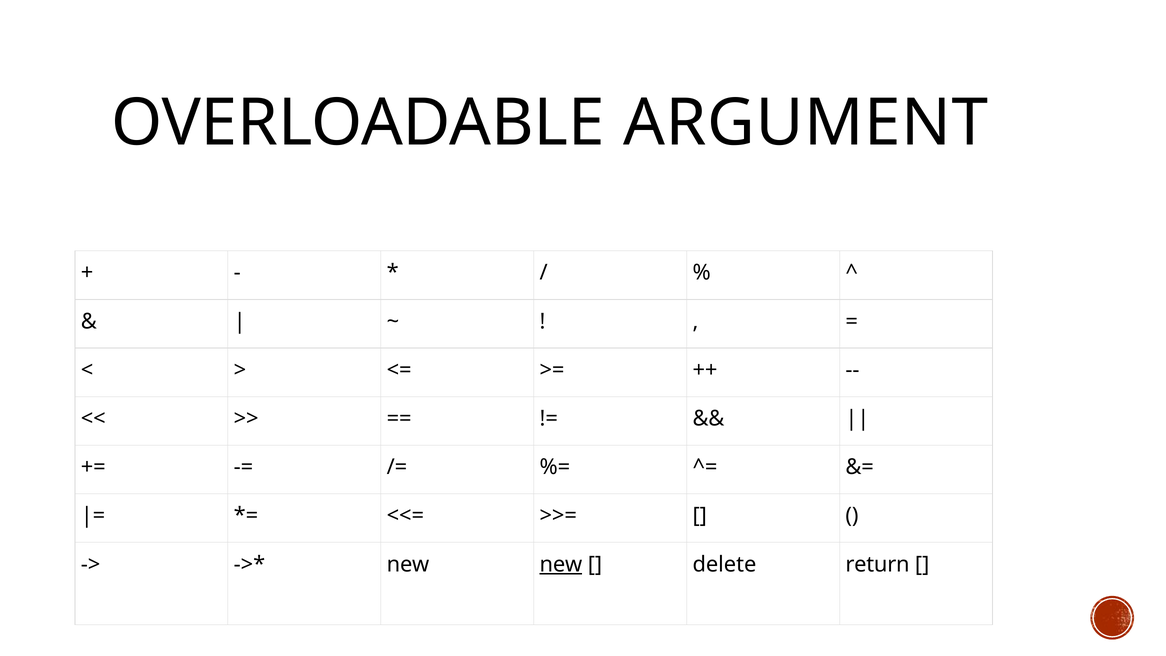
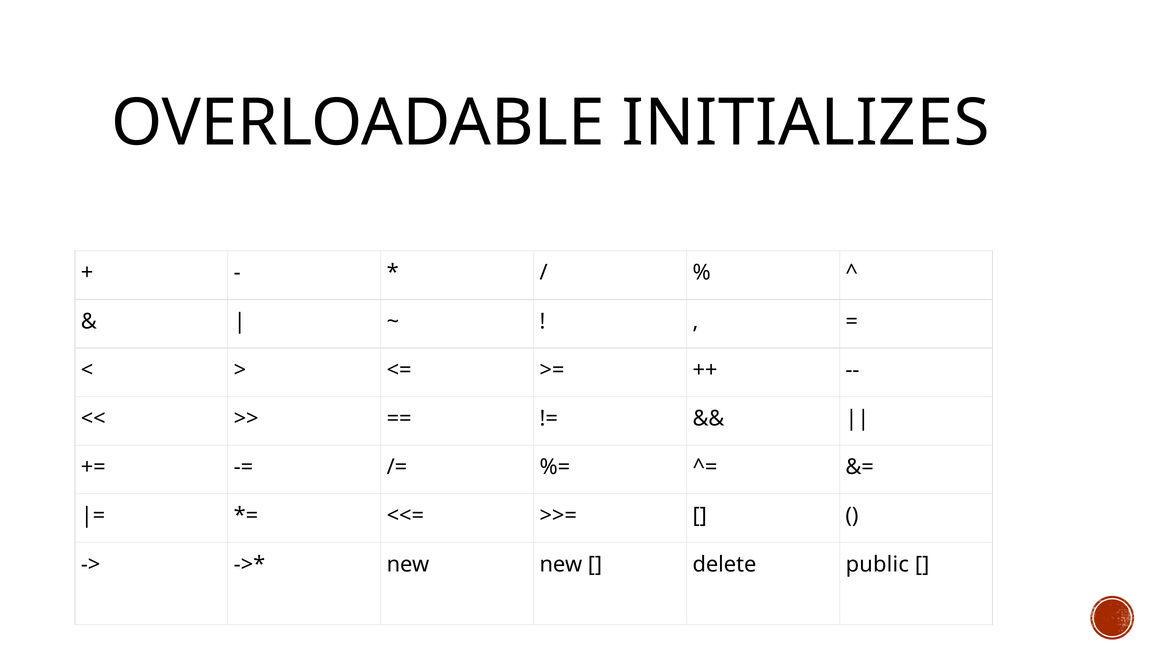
ARGUMENT: ARGUMENT -> INITIALIZES (806, 123)
new underline: present -> none (561, 564)
return: return -> public (877, 564)
